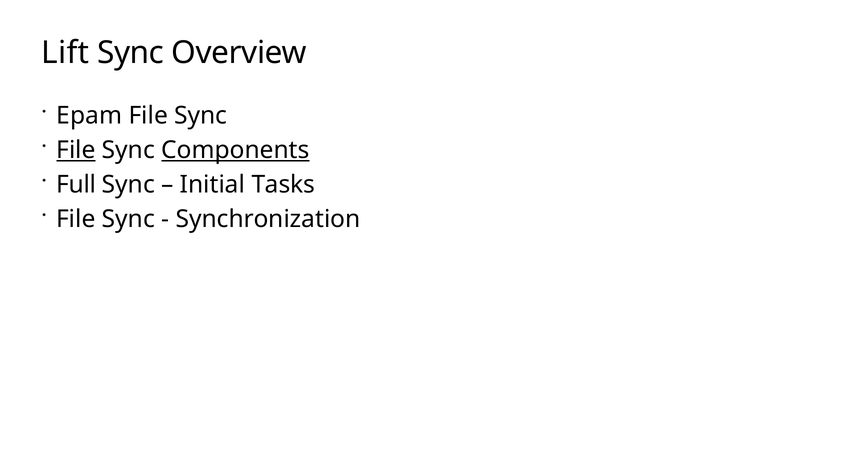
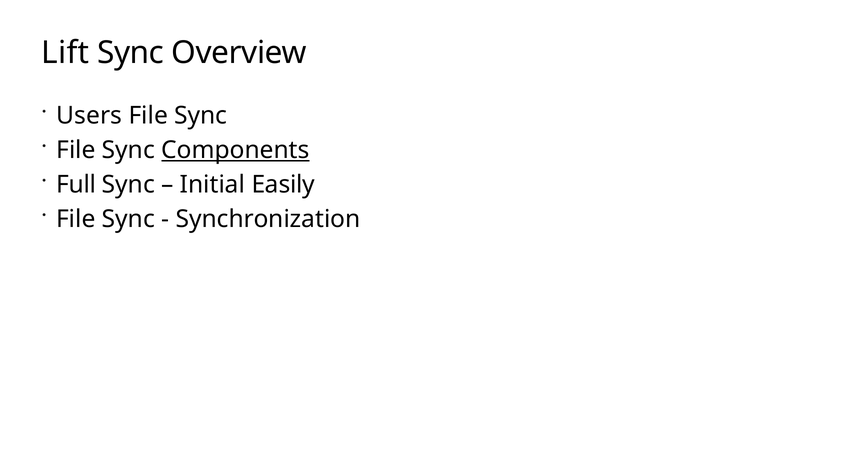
Epam: Epam -> Users (89, 116)
File underline: present -> none (76, 150)
Tasks: Tasks -> Easily (283, 185)
